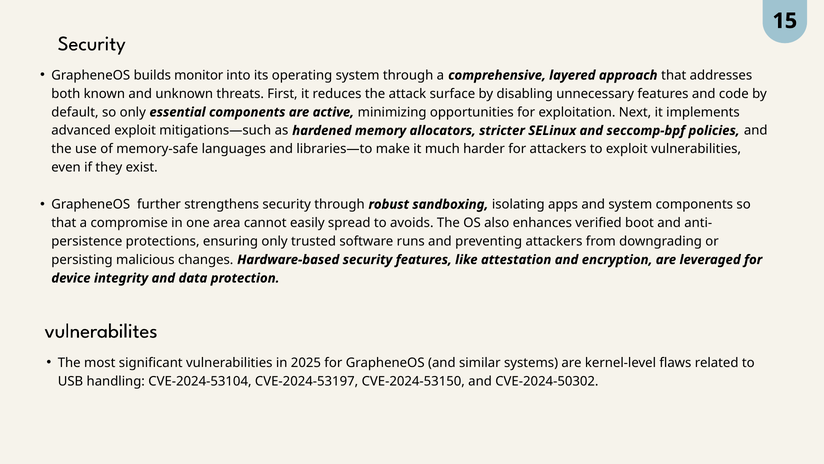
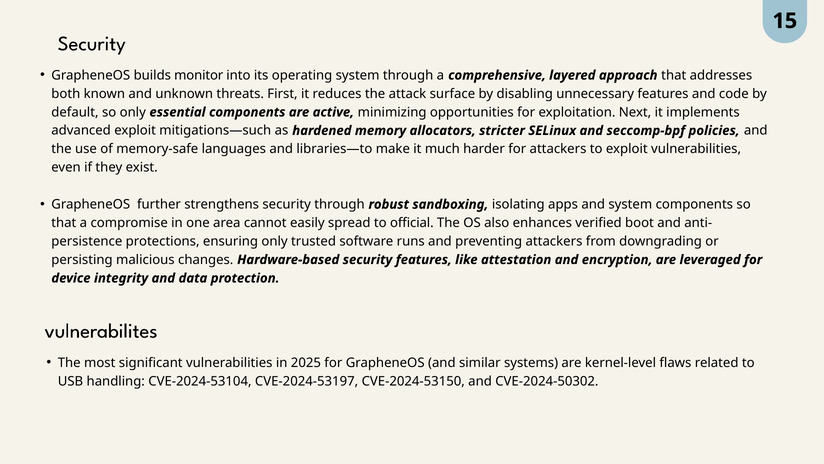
avoids: avoids -> official (412, 223)
